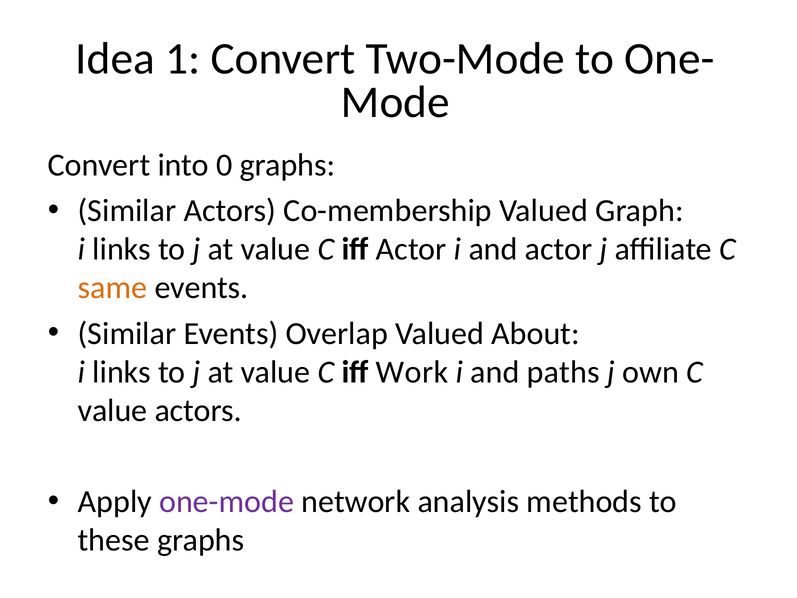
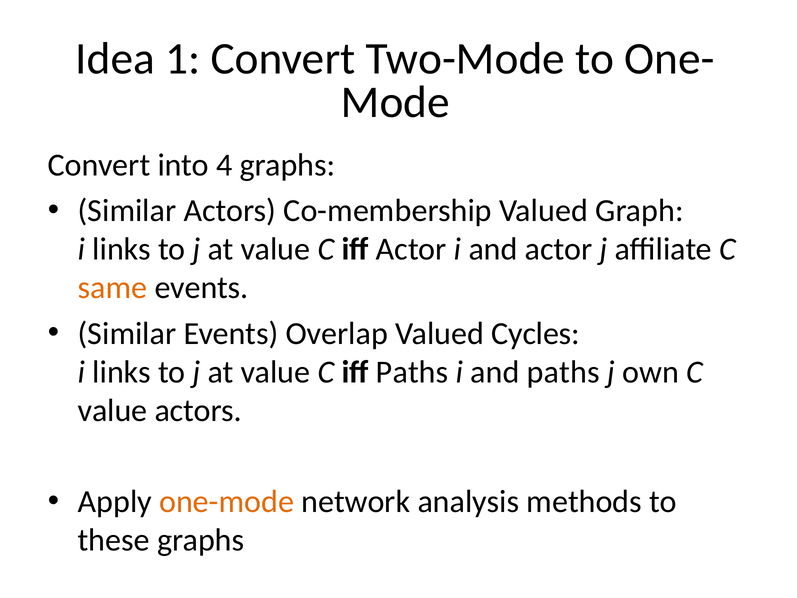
0: 0 -> 4 (224, 165)
About: About -> Cycles (536, 333)
iff Work: Work -> Paths (412, 372)
one-mode colour: purple -> orange (227, 502)
